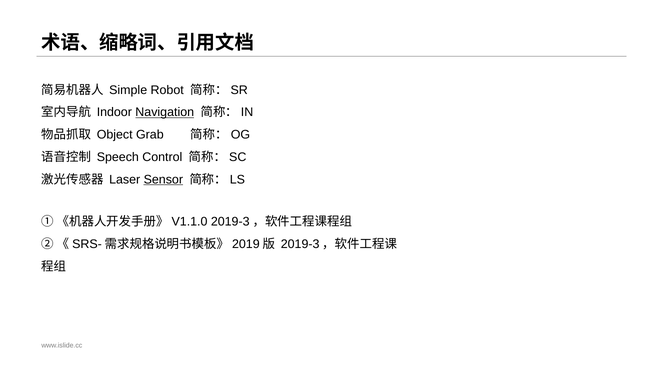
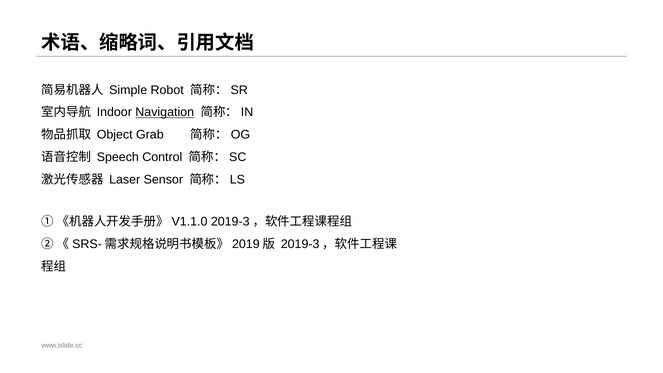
Sensor underline: present -> none (163, 179)
